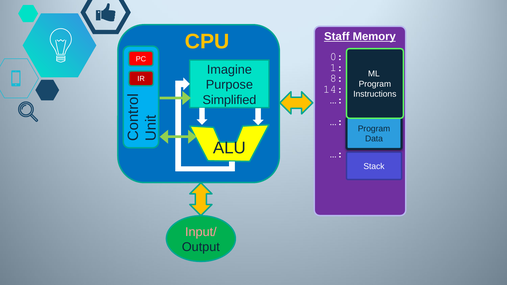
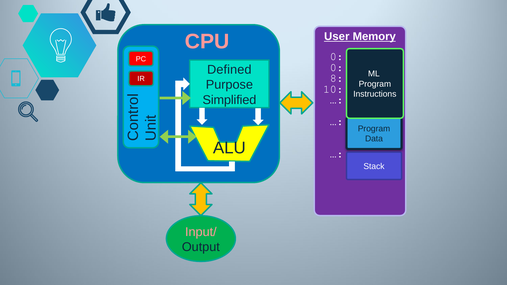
Staff: Staff -> User (337, 36)
CPU colour: yellow -> pink (207, 42)
1: 1 -> 0 (337, 67)
Imagine: Imagine -> Defined (229, 70)
14: 14 -> 10 (333, 89)
